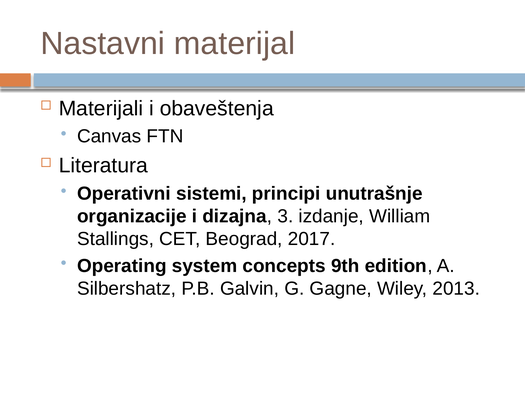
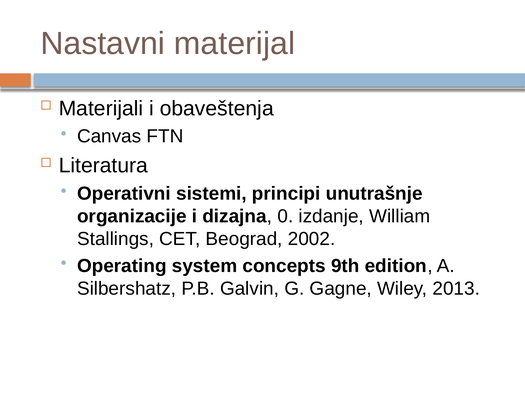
3: 3 -> 0 (285, 217)
2017: 2017 -> 2002 (312, 240)
